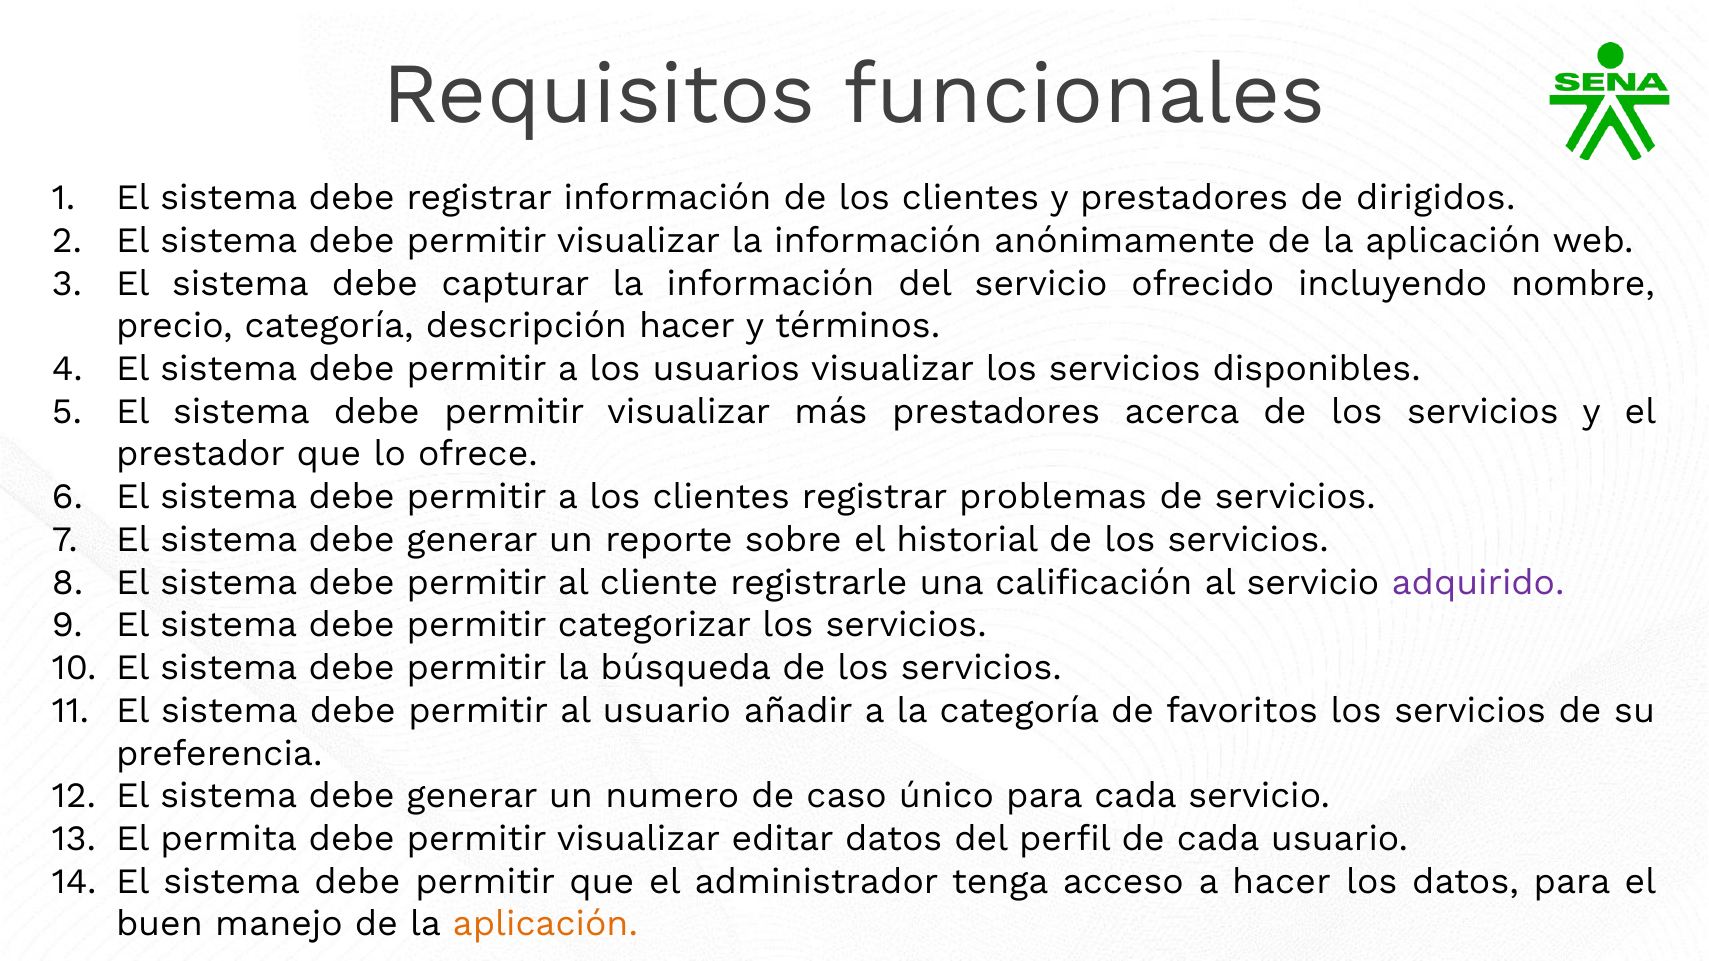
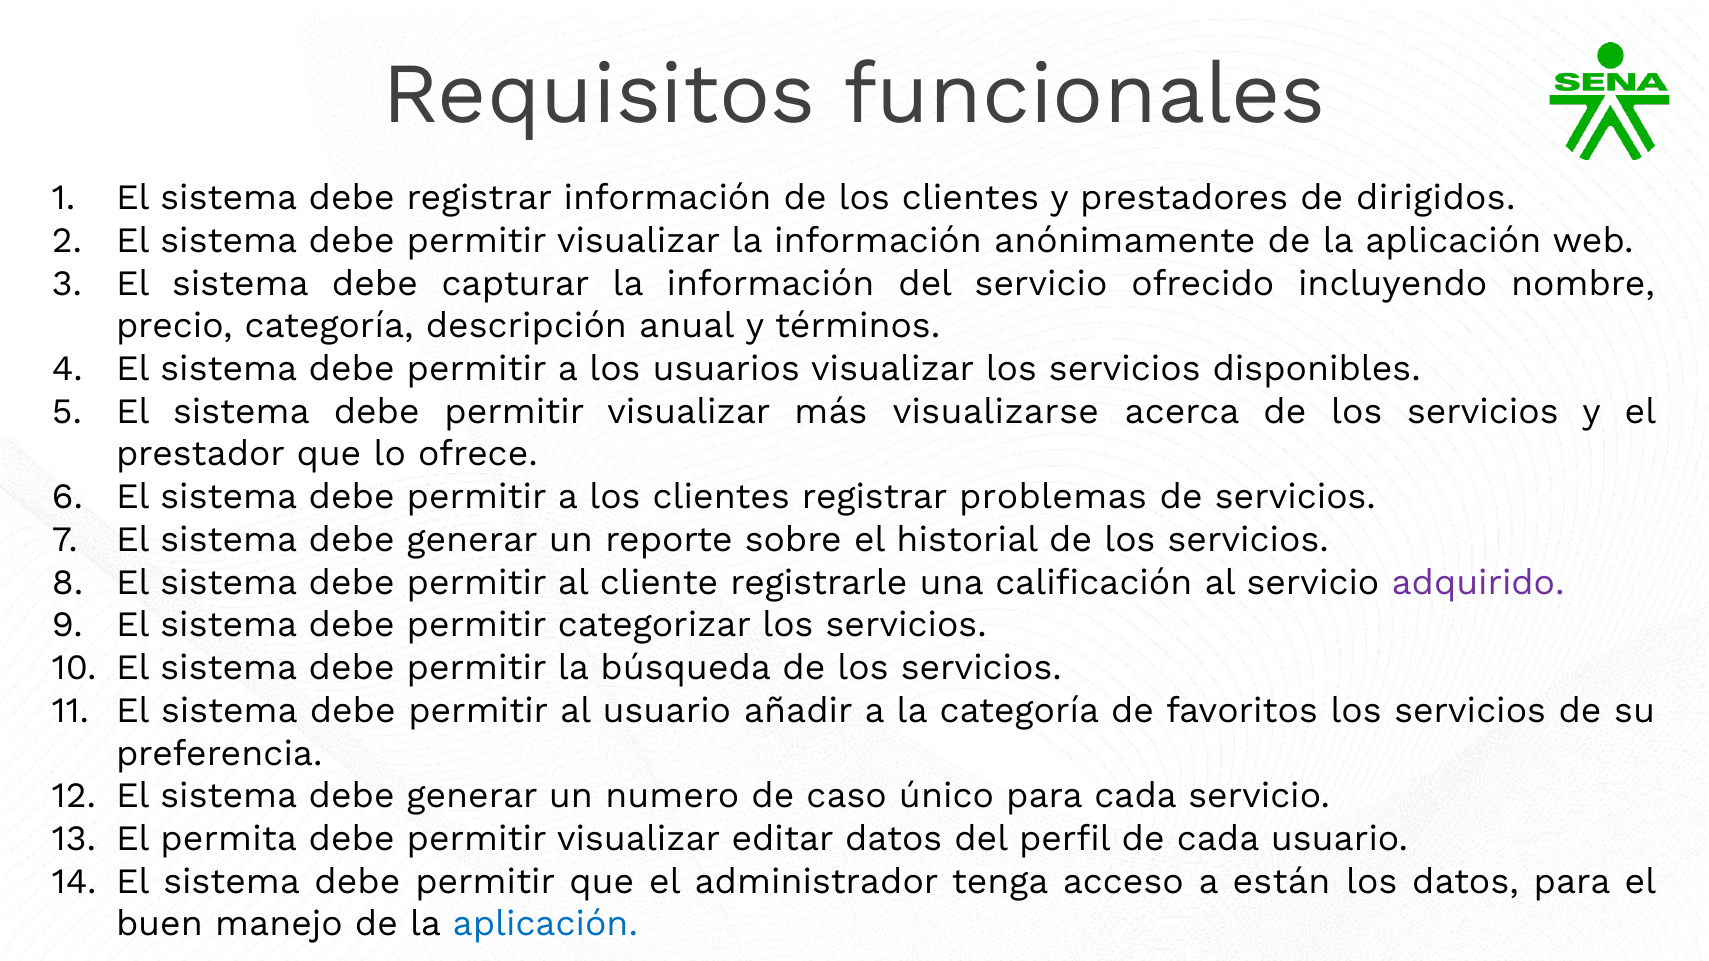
descripción hacer: hacer -> anual (687, 326)
más prestadores: prestadores -> visualizarse (996, 412)
a hacer: hacer -> están (1282, 882)
aplicación colour: orange -> blue (545, 924)
